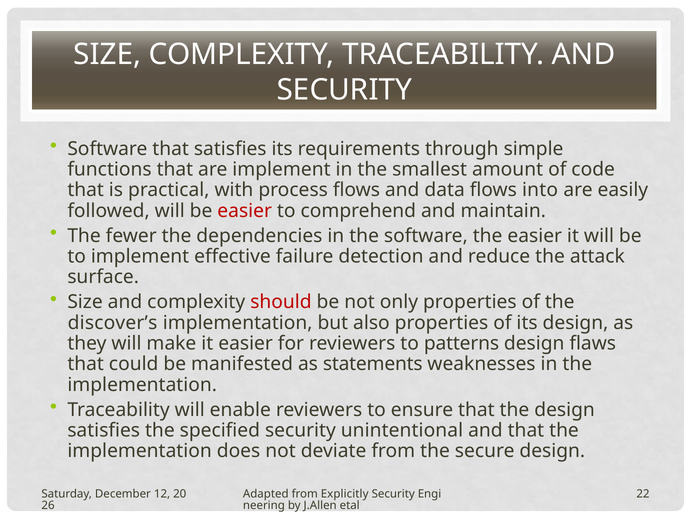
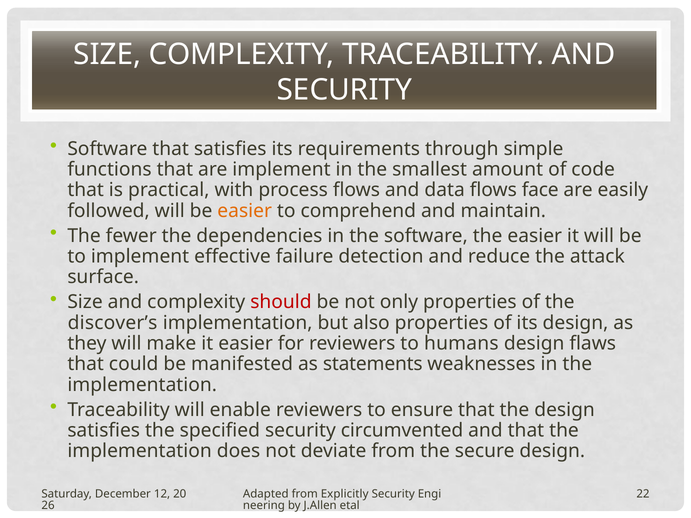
into: into -> face (540, 190)
easier colour: red -> orange (245, 211)
patterns: patterns -> humans (461, 344)
unintentional: unintentional -> circumvented (402, 431)
